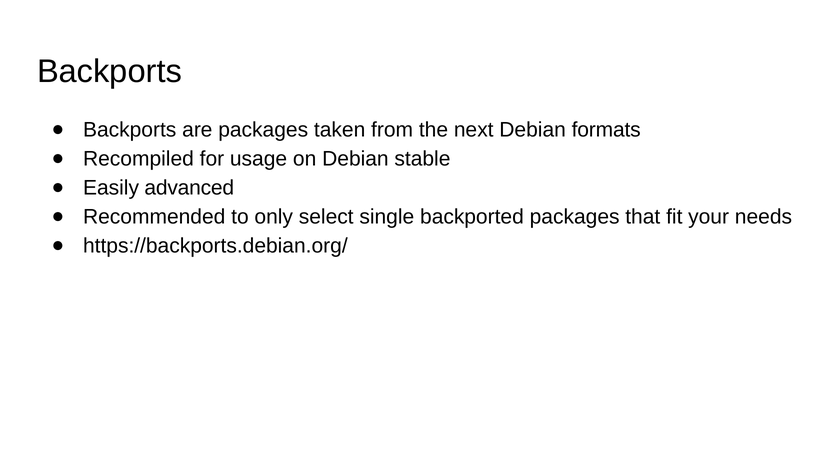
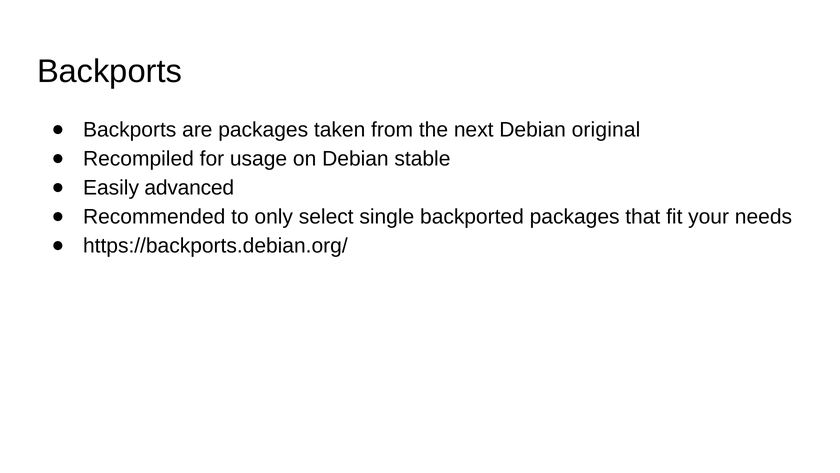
formats: formats -> original (606, 130)
